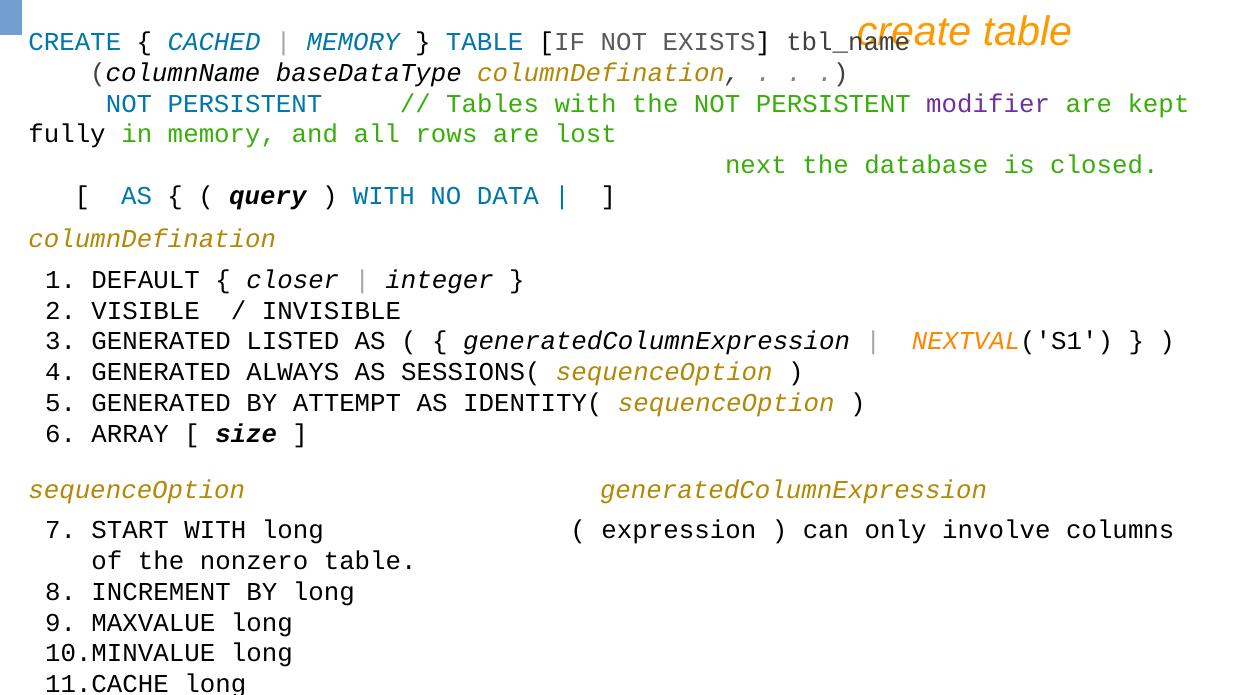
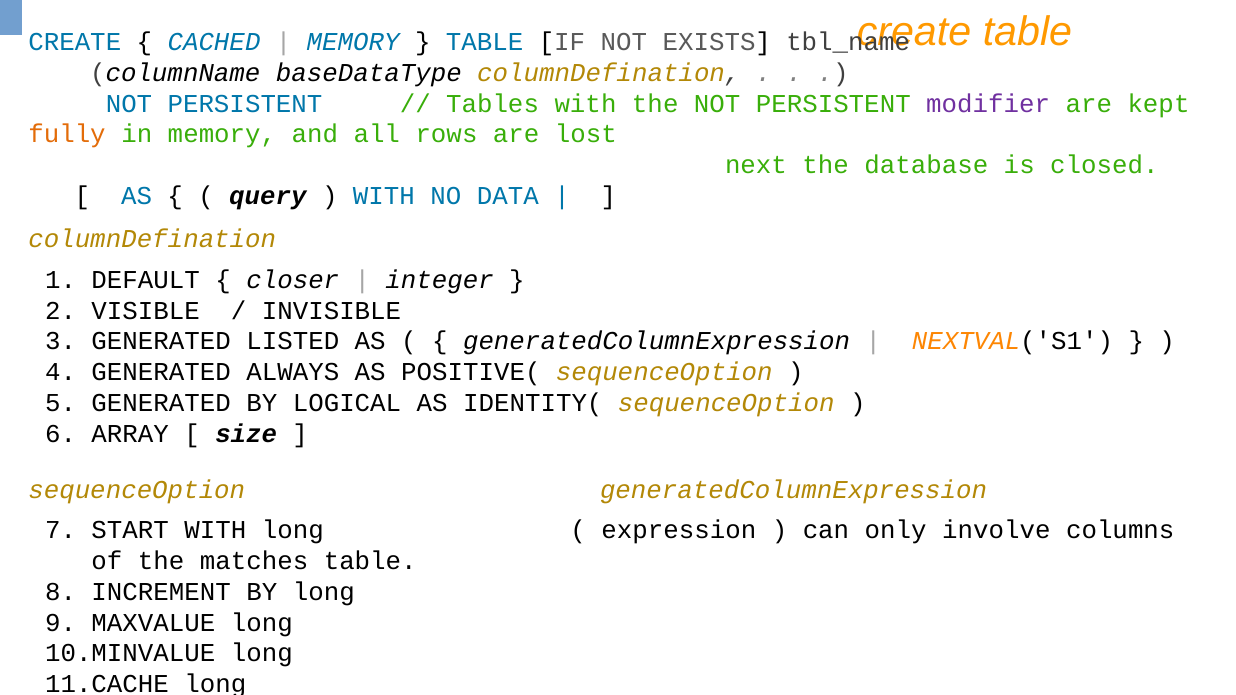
fully colour: black -> orange (67, 134)
SESSIONS(: SESSIONS( -> POSITIVE( (471, 372)
ATTEMPT: ATTEMPT -> LOGICAL (347, 403)
nonzero: nonzero -> matches (254, 561)
